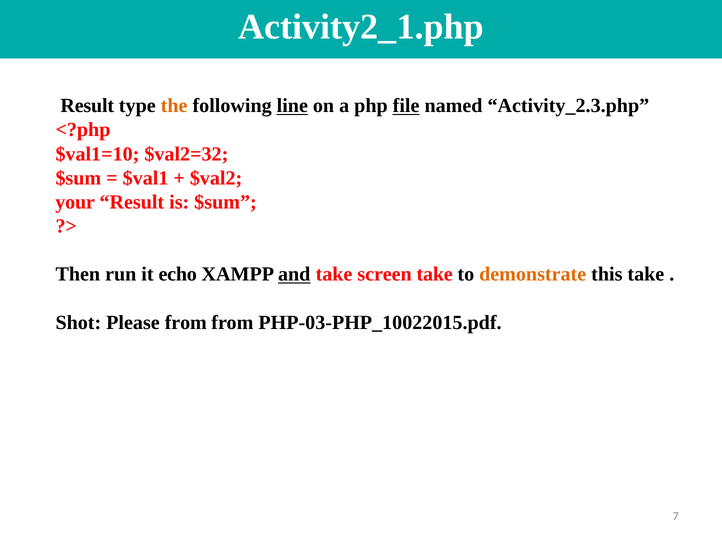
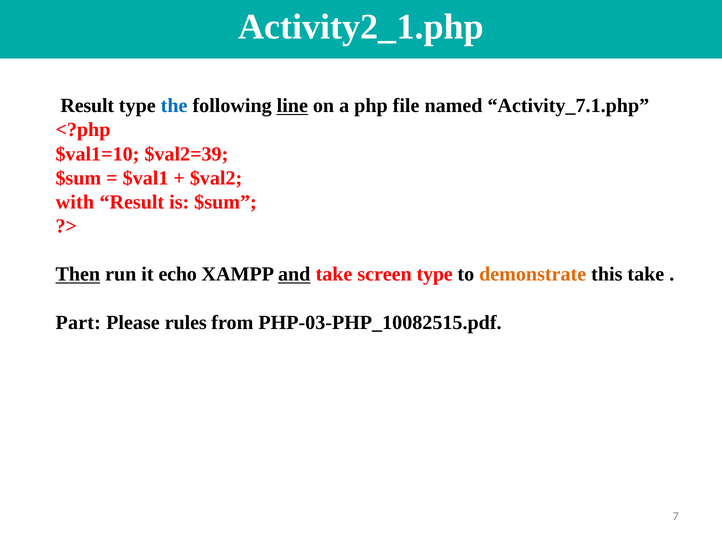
the colour: orange -> blue (174, 106)
file underline: present -> none (406, 106)
Activity_2.3.php: Activity_2.3.php -> Activity_7.1.php (568, 106)
$val2=32: $val2=32 -> $val2=39 (186, 154)
your: your -> with (75, 202)
Then underline: none -> present (78, 275)
screen take: take -> type (435, 275)
Shot: Shot -> Part (78, 323)
Please from: from -> rules (186, 323)
PHP-03-PHP_10022015.pdf: PHP-03-PHP_10022015.pdf -> PHP-03-PHP_10082515.pdf (380, 323)
